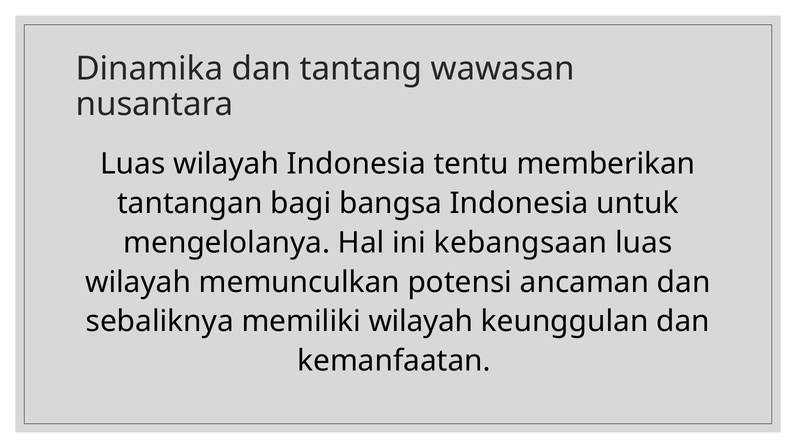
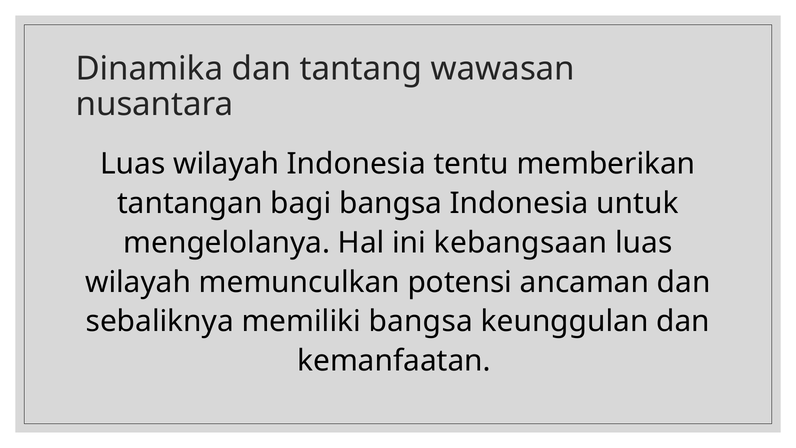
memiliki wilayah: wilayah -> bangsa (421, 321)
